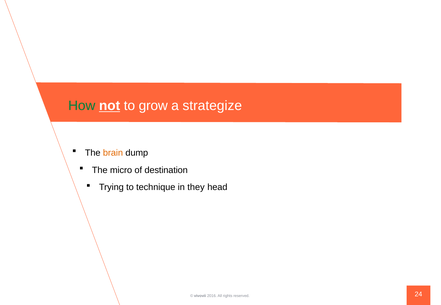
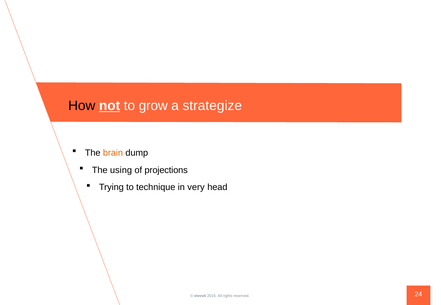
How colour: green -> black (82, 106)
micro: micro -> using (121, 170)
destination: destination -> projections (166, 170)
they: they -> very (196, 187)
